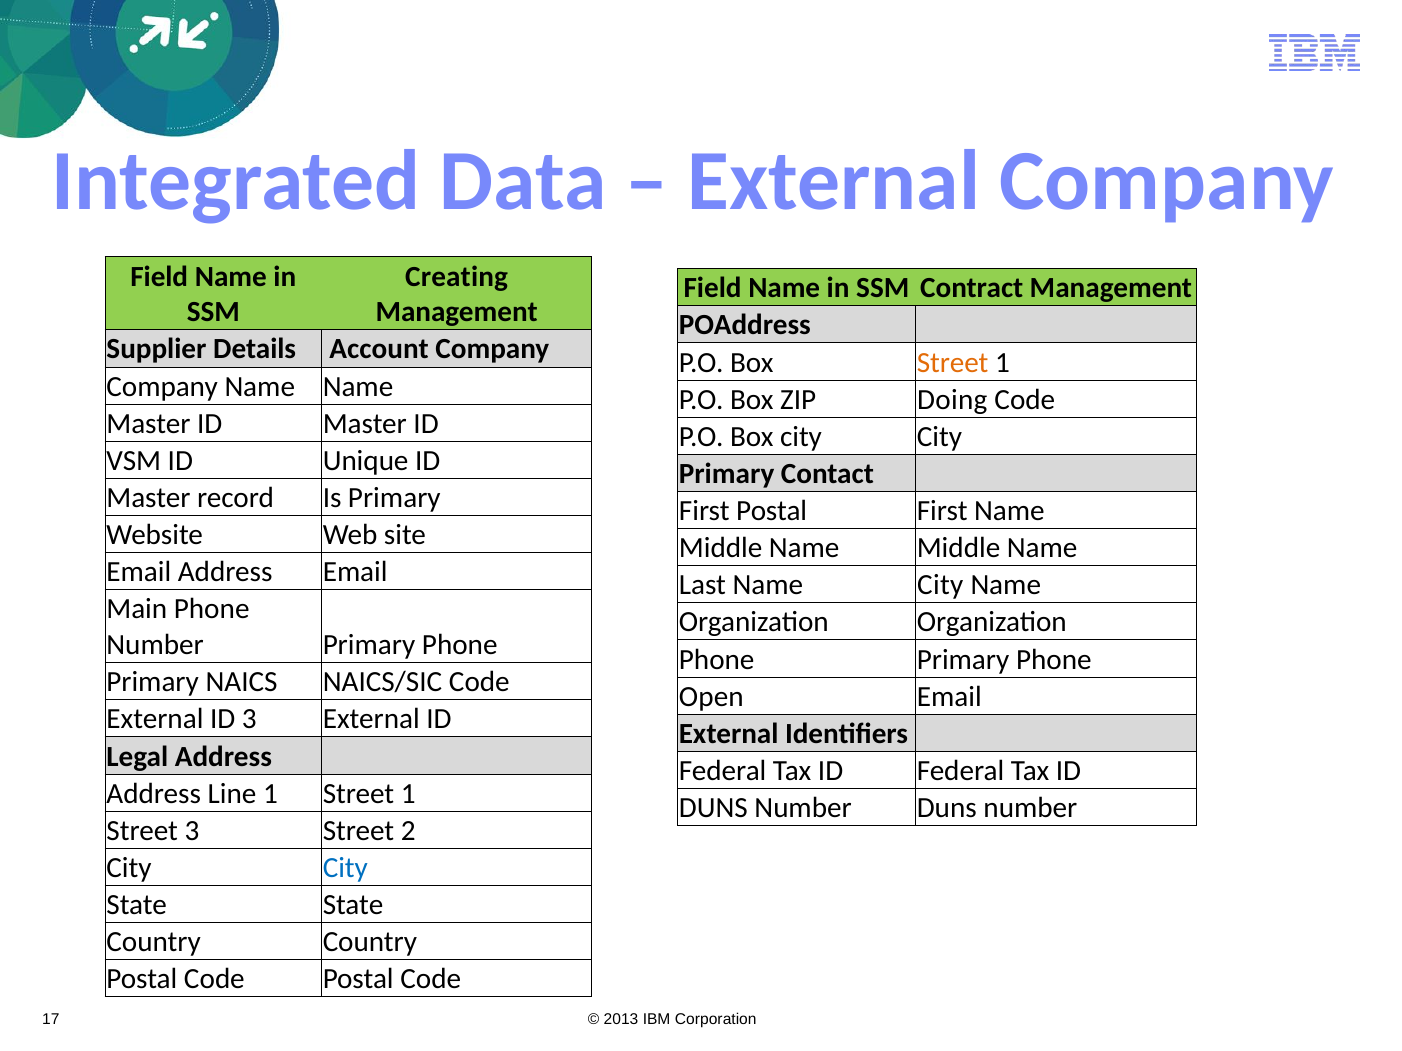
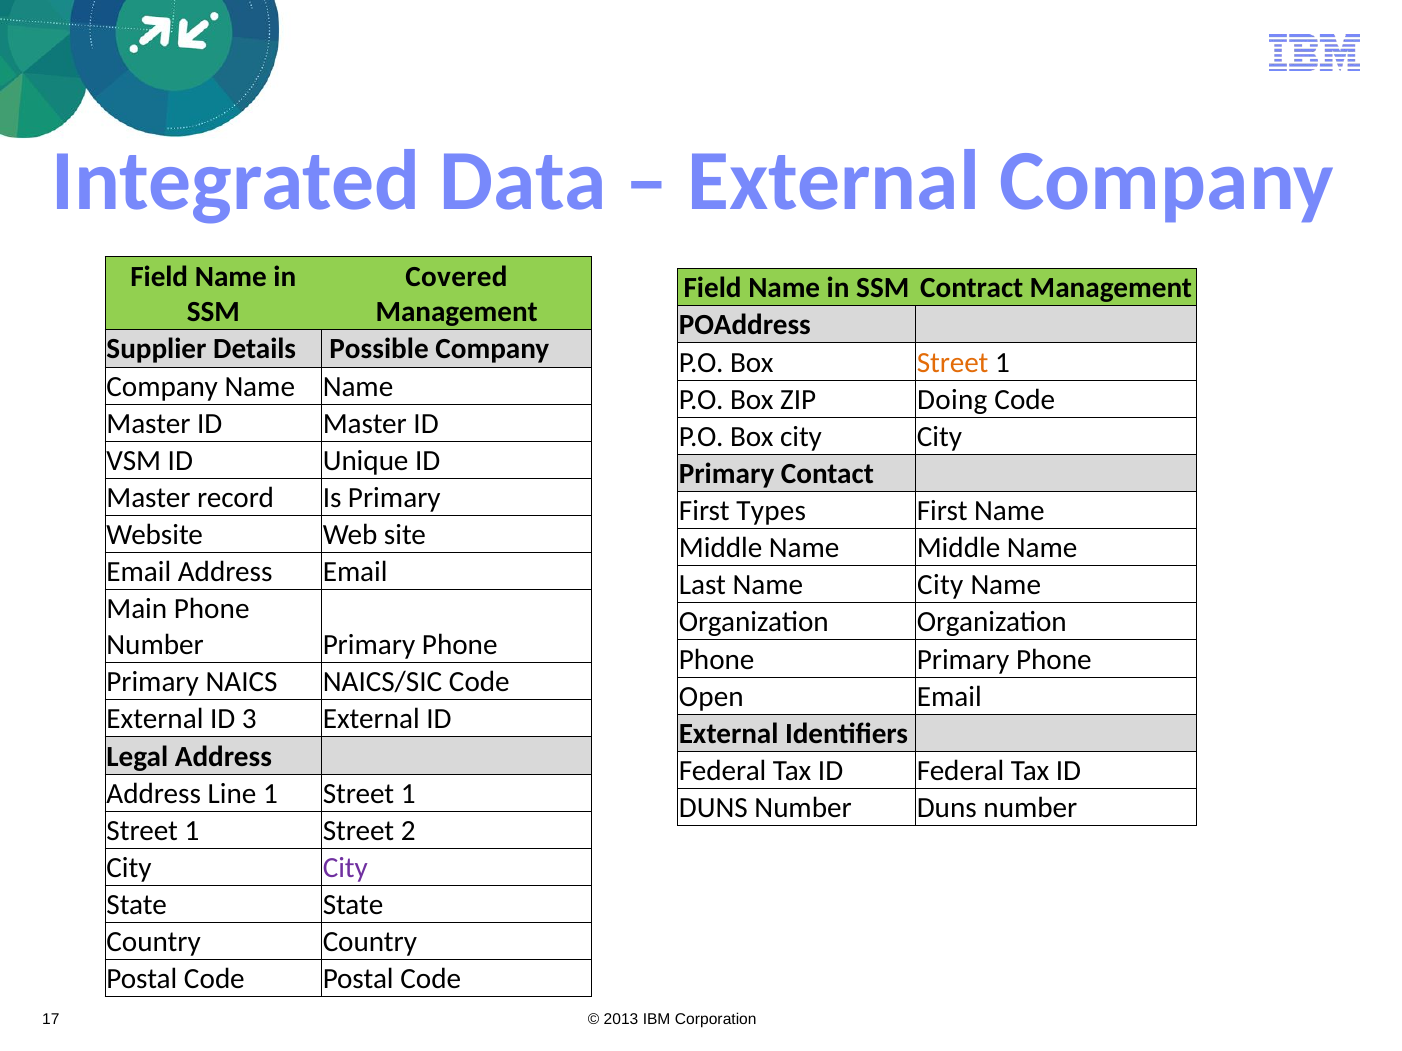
Creating: Creating -> Covered (457, 277)
Account: Account -> Possible (379, 350)
First Postal: Postal -> Types (771, 511)
3: 3 -> 1 (192, 831)
City colour: blue -> purple (345, 868)
